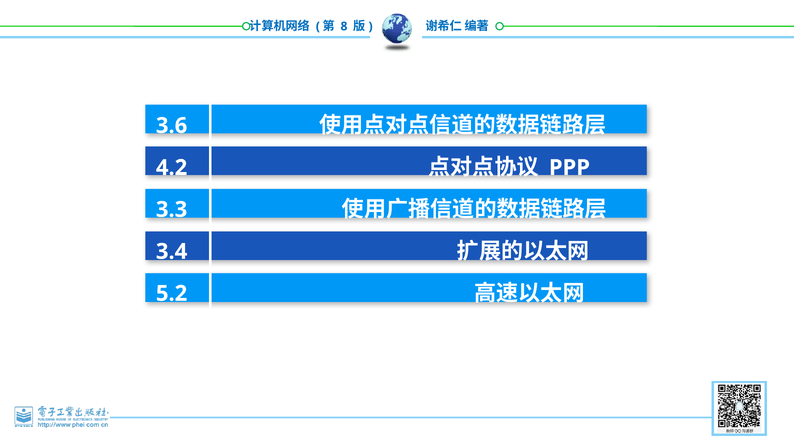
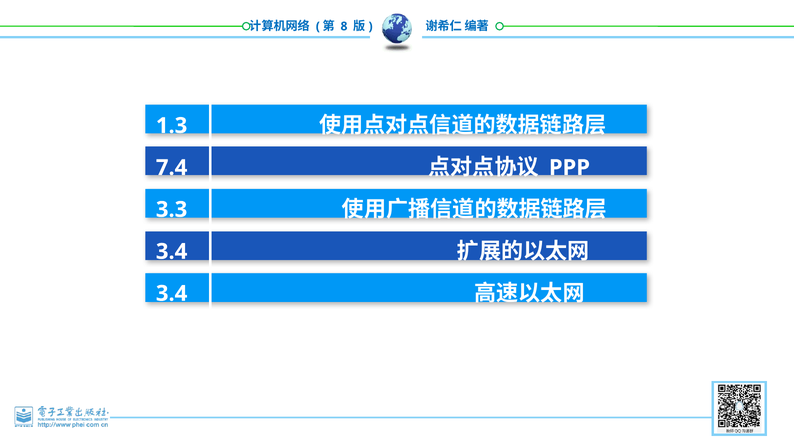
3.6: 3.6 -> 1.3 (172, 126)
4.2: 4.2 -> 7.4 (172, 167)
5.2: 5.2 -> 3.4 (172, 293)
